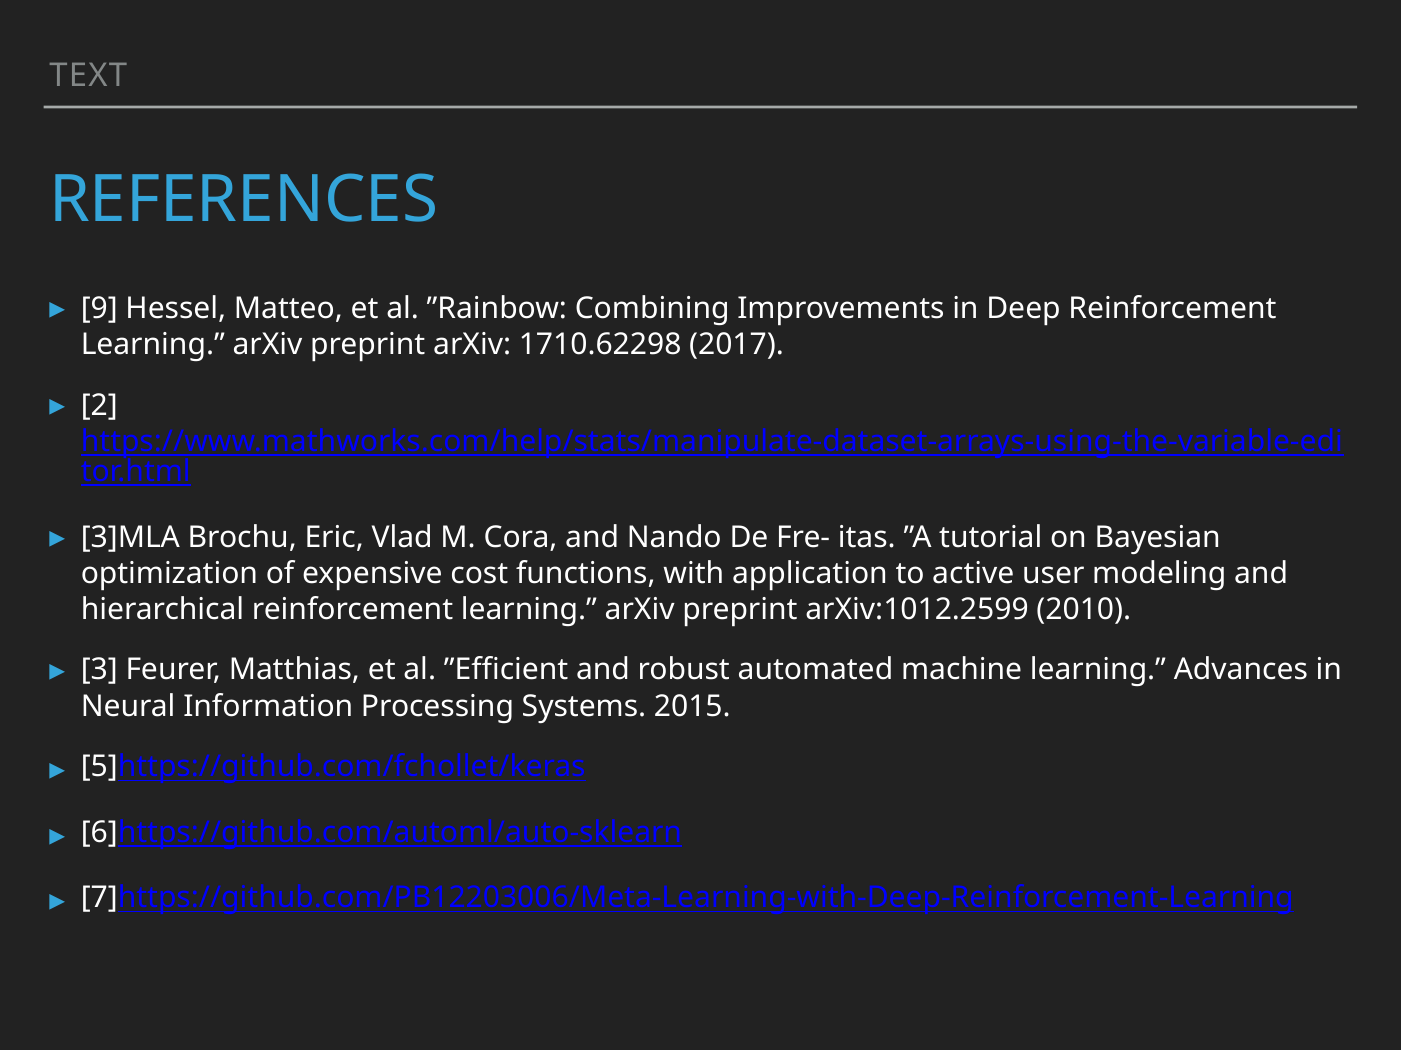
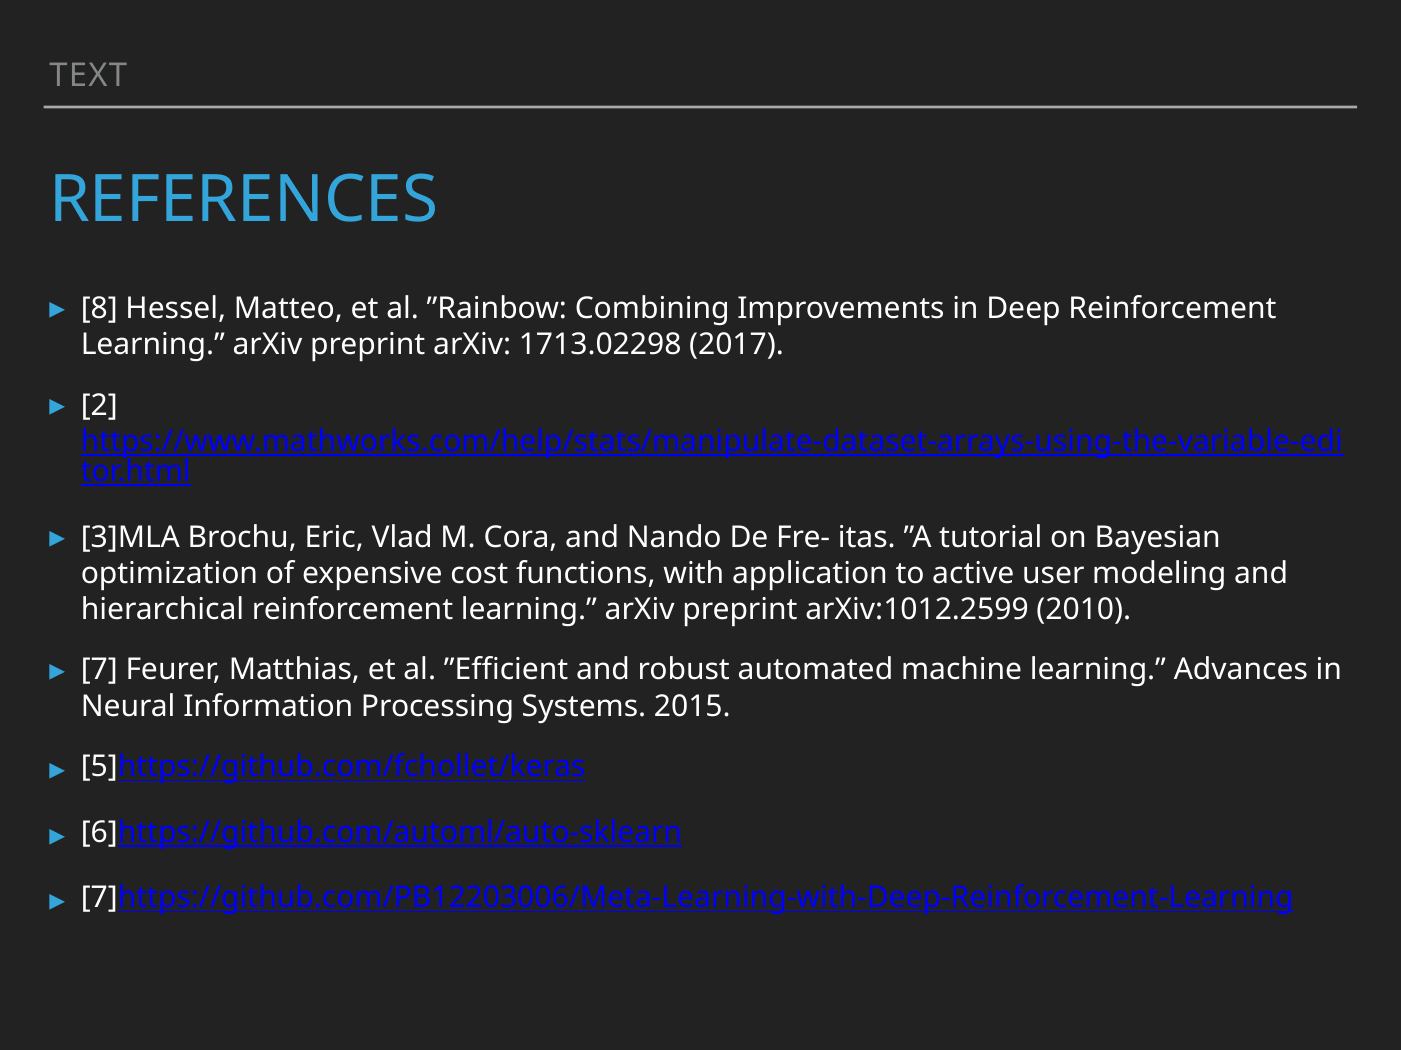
9: 9 -> 8 (99, 309)
1710.62298: 1710.62298 -> 1713.02298 (600, 345)
3: 3 -> 7 (99, 671)
